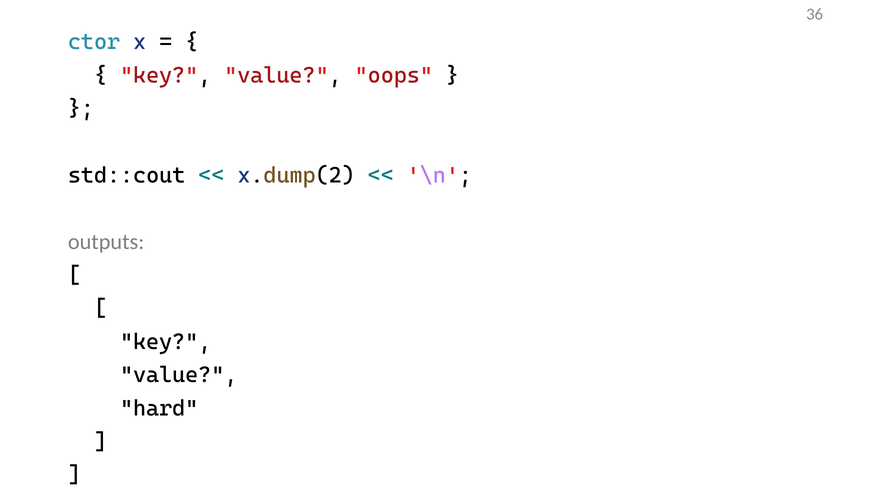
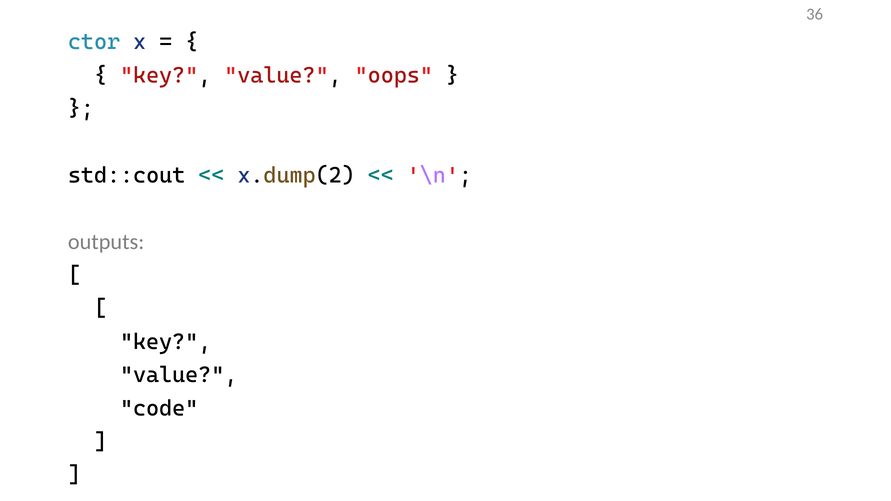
hard: hard -> code (159, 409)
